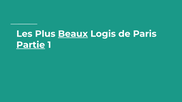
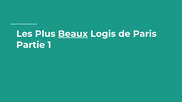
Partie underline: present -> none (31, 45)
